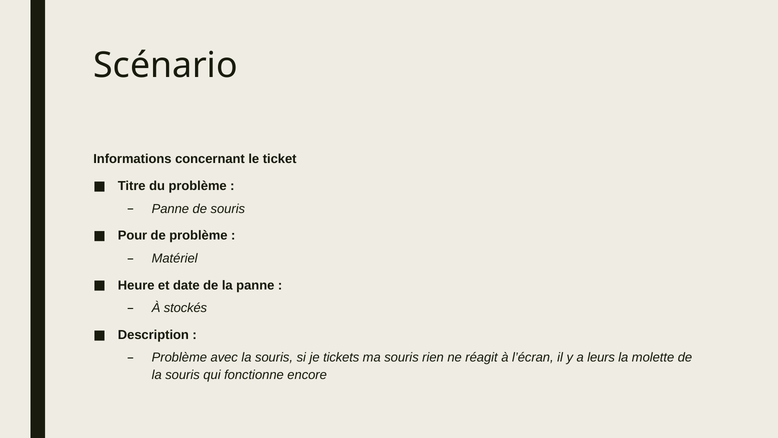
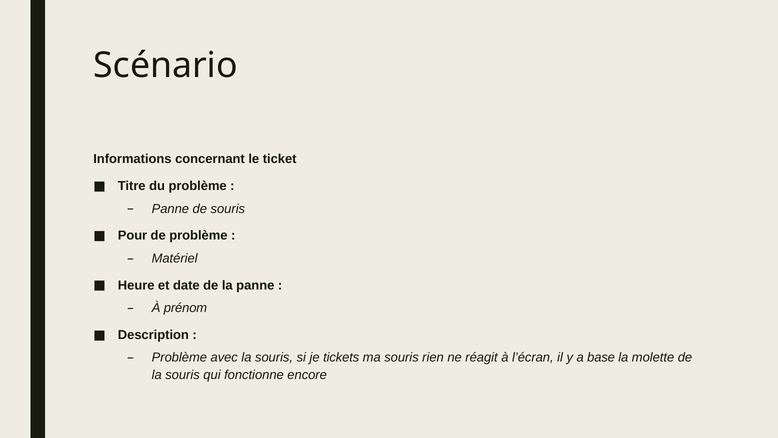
stockés: stockés -> prénom (185, 308)
leurs: leurs -> base (601, 357)
